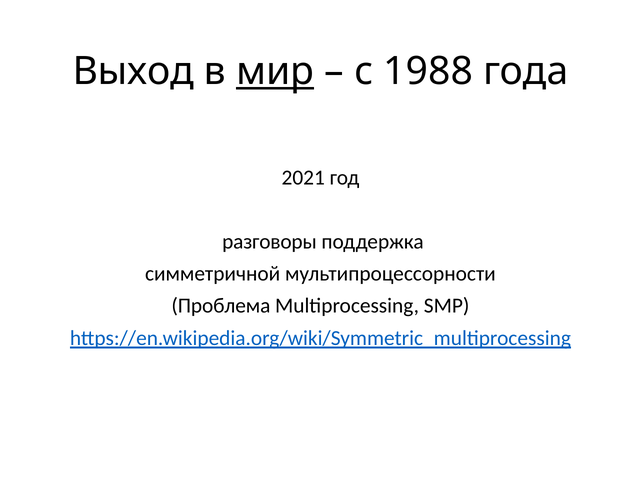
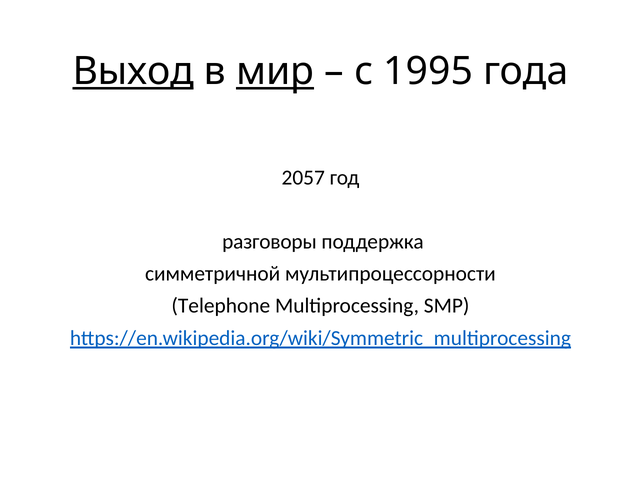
Выход underline: none -> present (133, 71)
1988: 1988 -> 1995 (428, 71)
2021: 2021 -> 2057 (303, 178)
Проблема: Проблема -> Telephone (221, 306)
